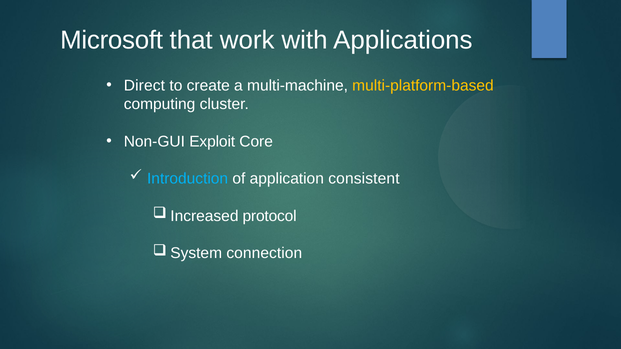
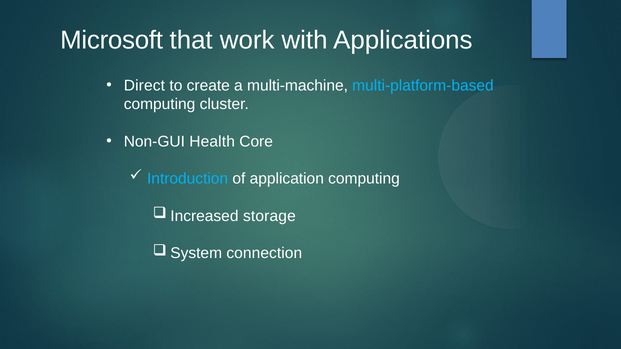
multi-platform-based colour: yellow -> light blue (423, 86)
Exploit: Exploit -> Health (212, 142)
application consistent: consistent -> computing (364, 179)
protocol: protocol -> storage (269, 216)
